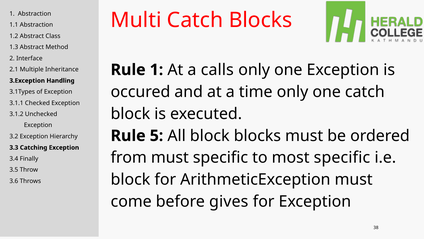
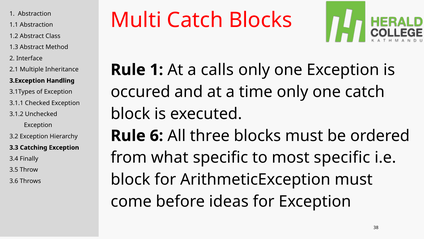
5: 5 -> 6 (157, 135)
All block: block -> three (210, 135)
from must: must -> what (170, 157)
gives: gives -> ideas (229, 201)
